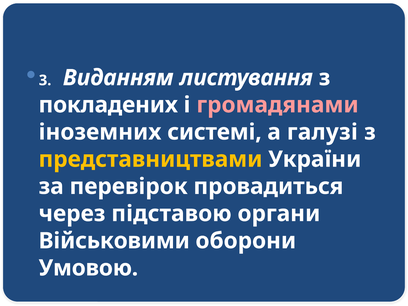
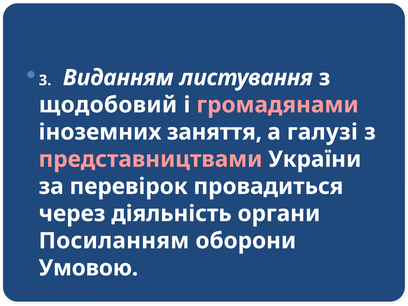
покладених: покладених -> щодобовий (108, 105)
системі: системі -> заняття (214, 132)
представництвами colour: yellow -> pink (151, 159)
підставою: підставою -> діяльність (172, 214)
Військовими: Військовими -> Посиланням (114, 241)
